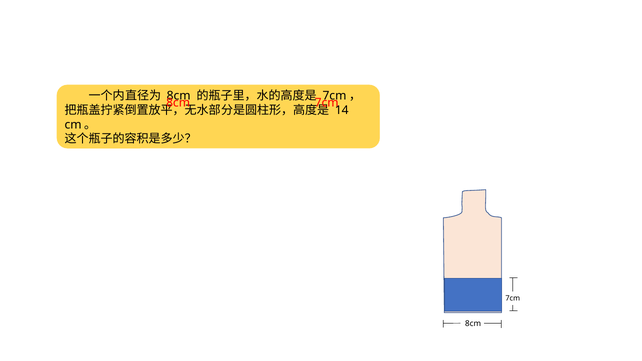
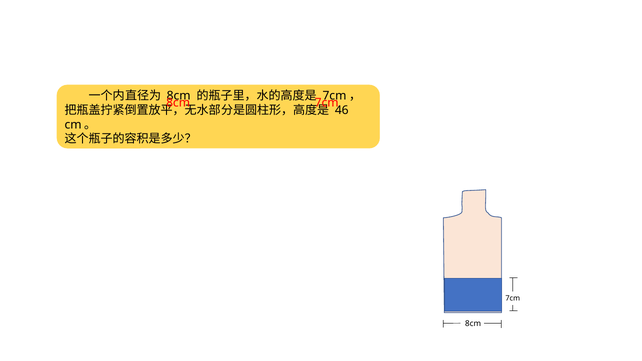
14: 14 -> 46 (342, 110)
